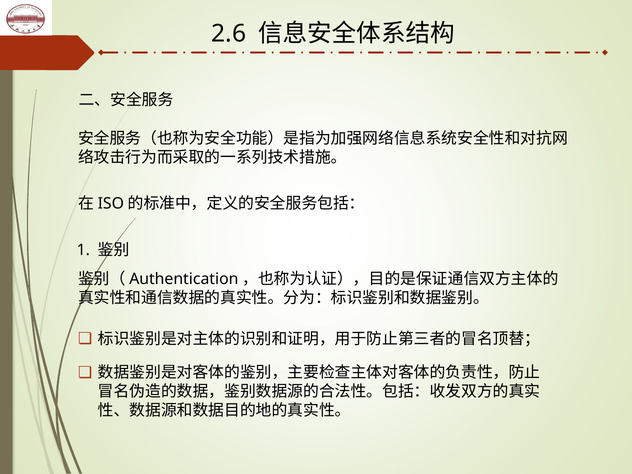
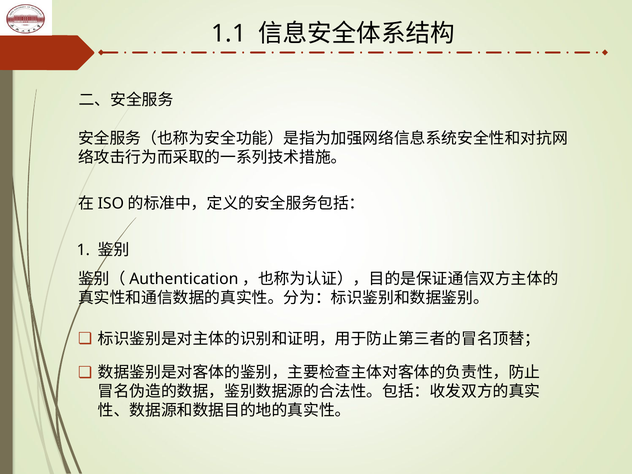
2.6: 2.6 -> 1.1 (229, 34)
